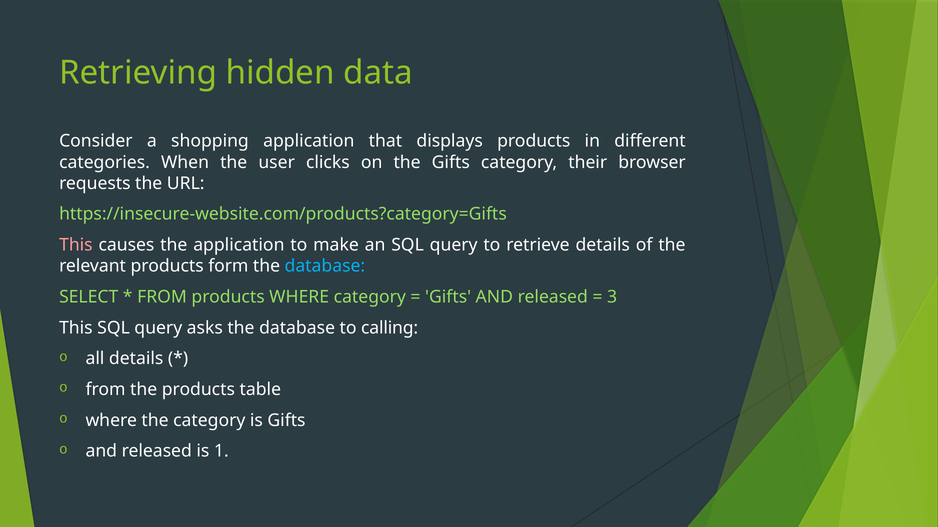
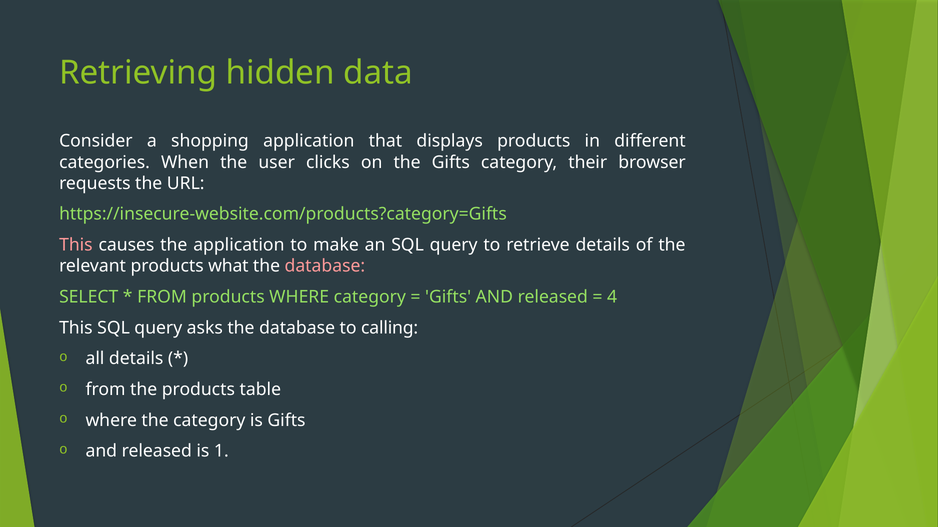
form: form -> what (228, 266)
database colour: light blue -> pink (325, 266)
3: 3 -> 4 (612, 297)
